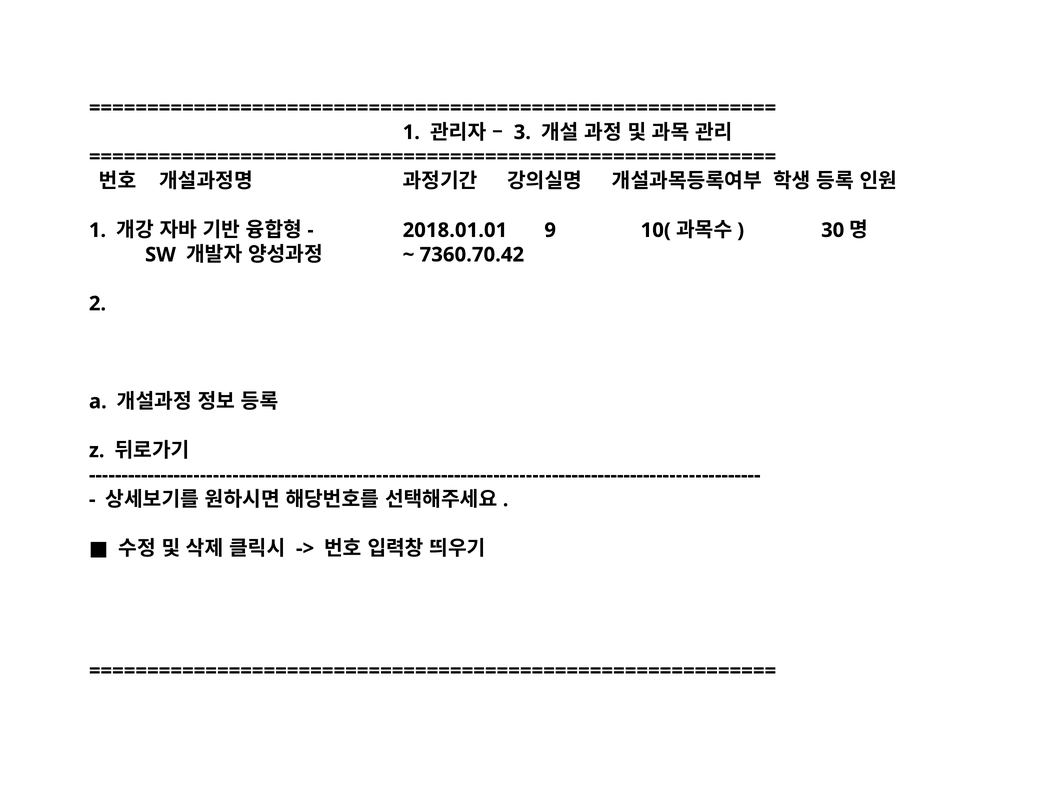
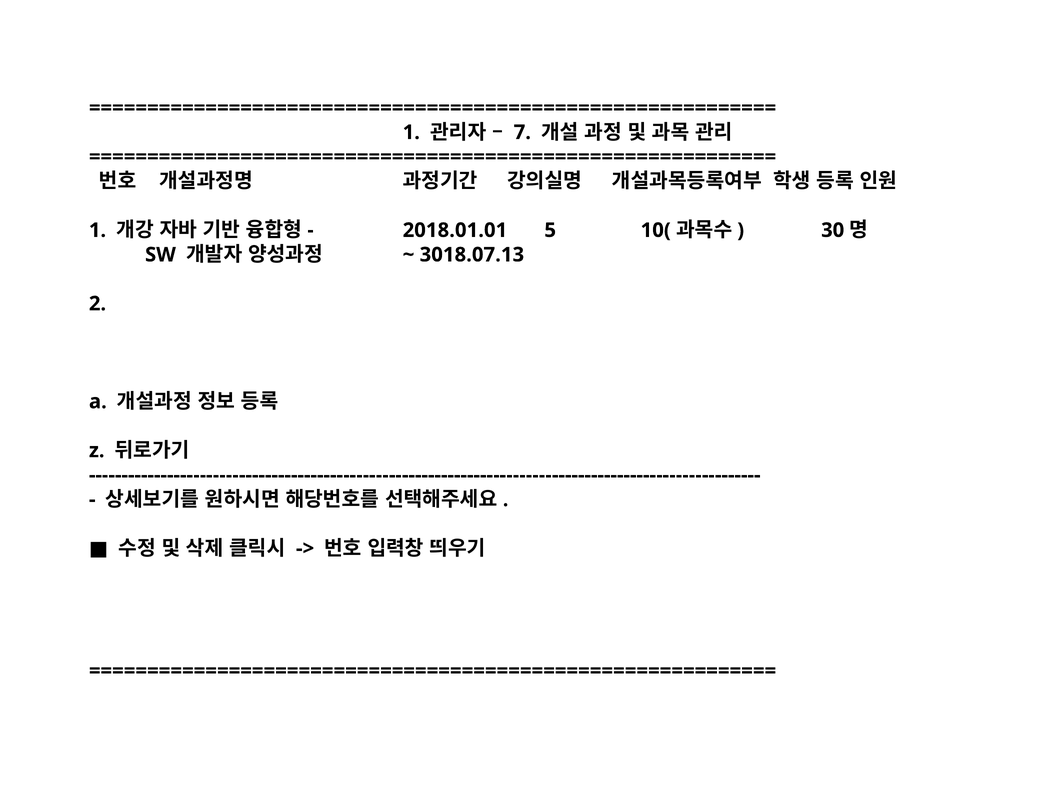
3: 3 -> 7 (522, 132)
9: 9 -> 5 (550, 230)
7360.70.42: 7360.70.42 -> 3018.07.13 (472, 255)
